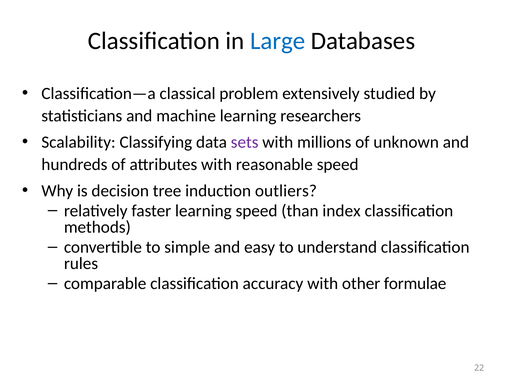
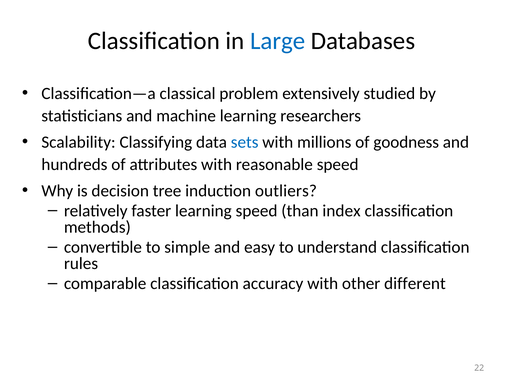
sets colour: purple -> blue (245, 142)
unknown: unknown -> goodness (406, 142)
formulae: formulae -> different (415, 284)
